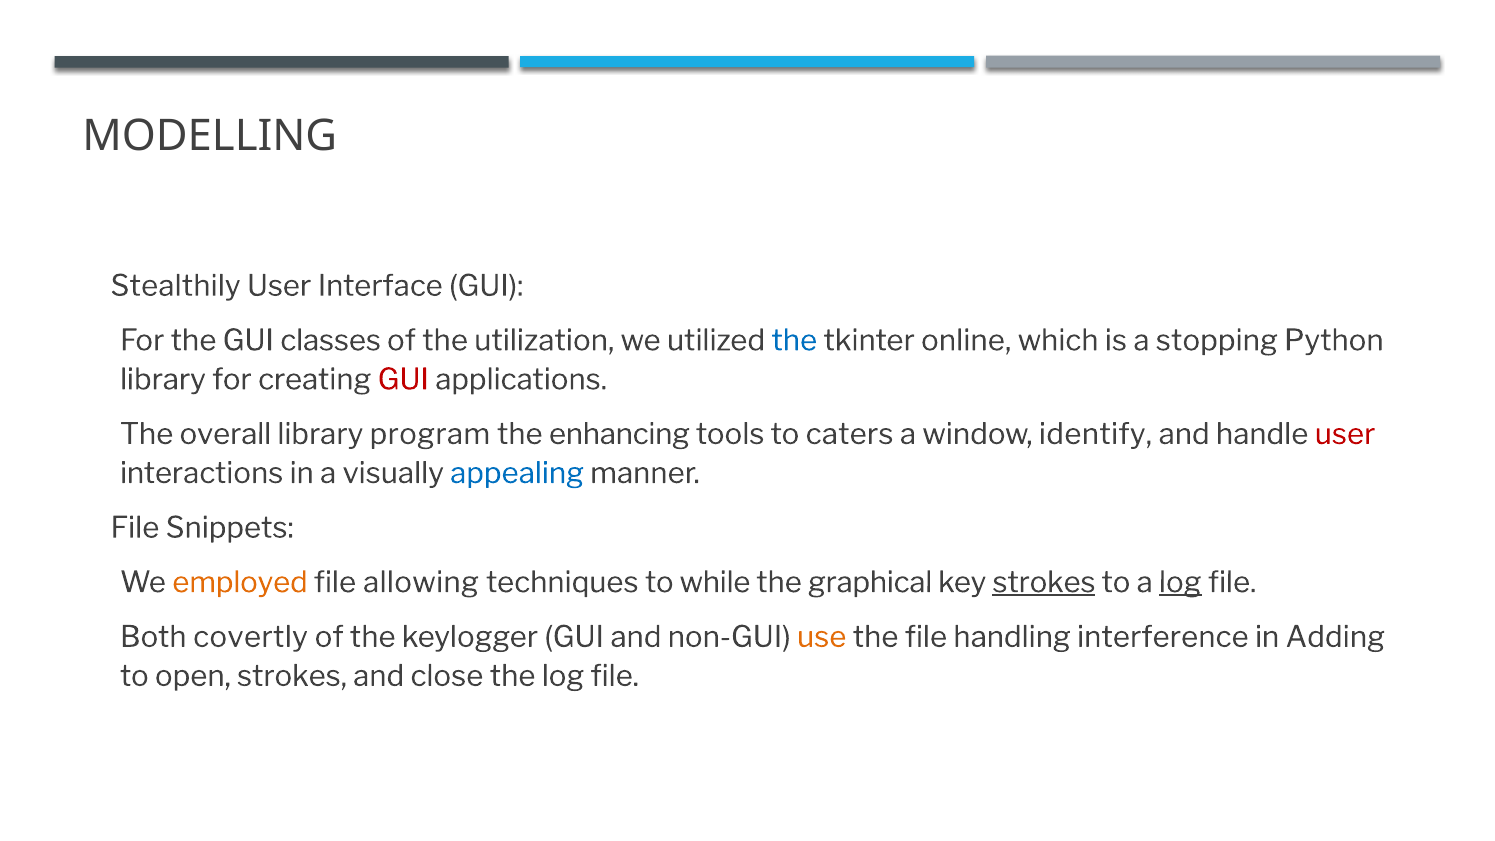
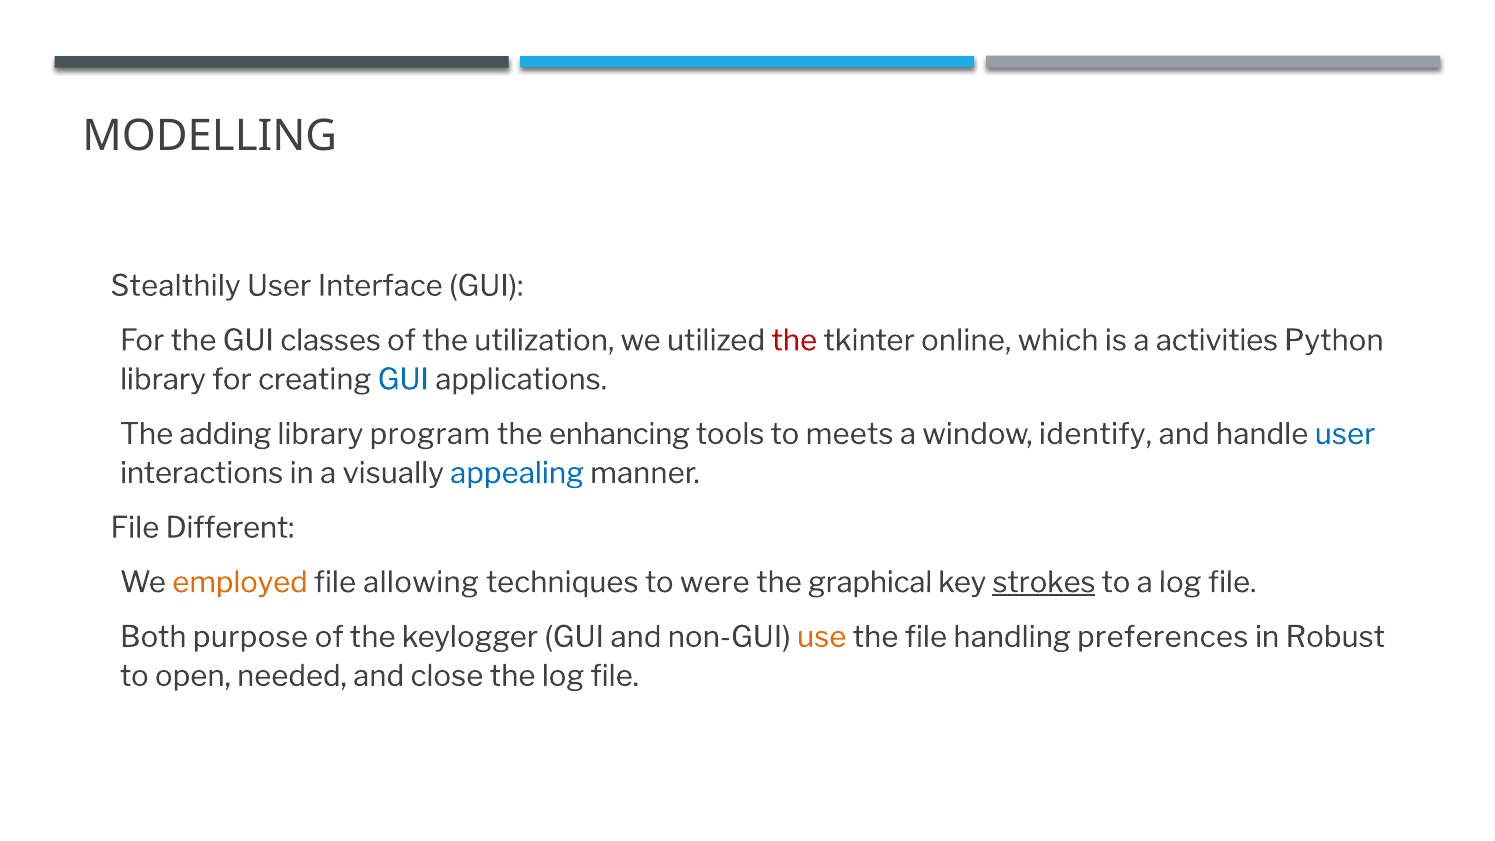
the colour: blue -> red (794, 341)
stopping: stopping -> activities (1217, 341)
GUI colour: red -> blue (403, 380)
overall: overall -> adding (225, 434)
caters: caters -> meets (850, 434)
user colour: red -> blue (1345, 434)
Snippets: Snippets -> Different (230, 528)
while: while -> were (715, 582)
log underline: present -> none (1180, 582)
covertly: covertly -> purpose (250, 637)
interference: interference -> preferences (1163, 637)
Adding: Adding -> Robust (1335, 637)
open strokes: strokes -> needed (292, 676)
